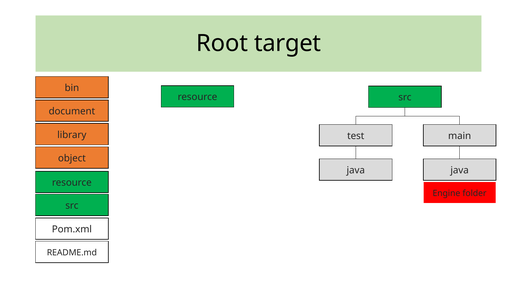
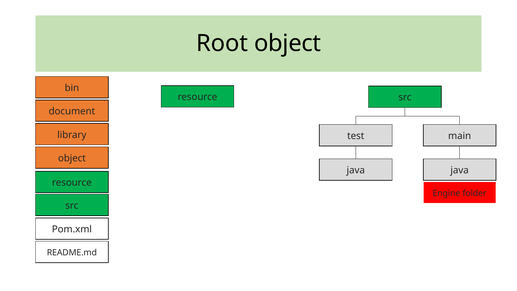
Root target: target -> object (288, 43)
